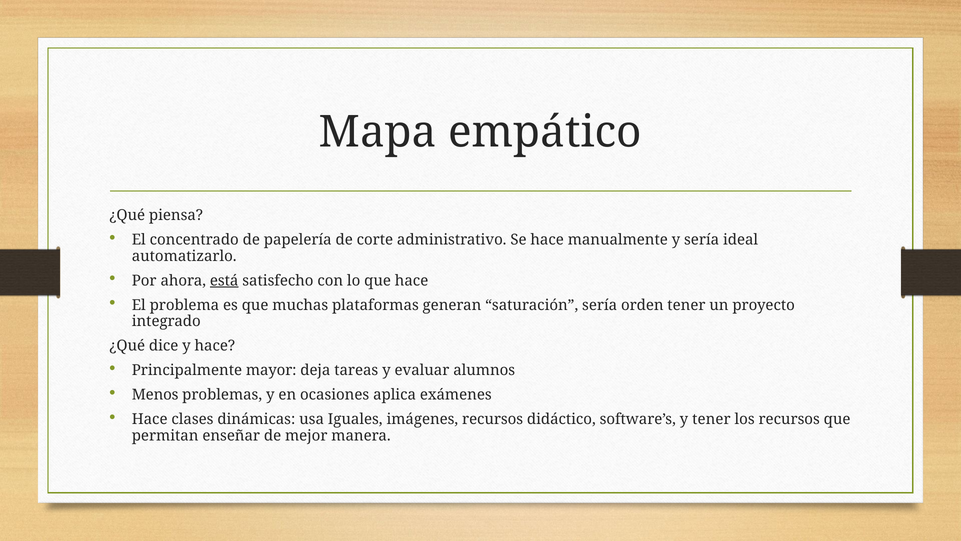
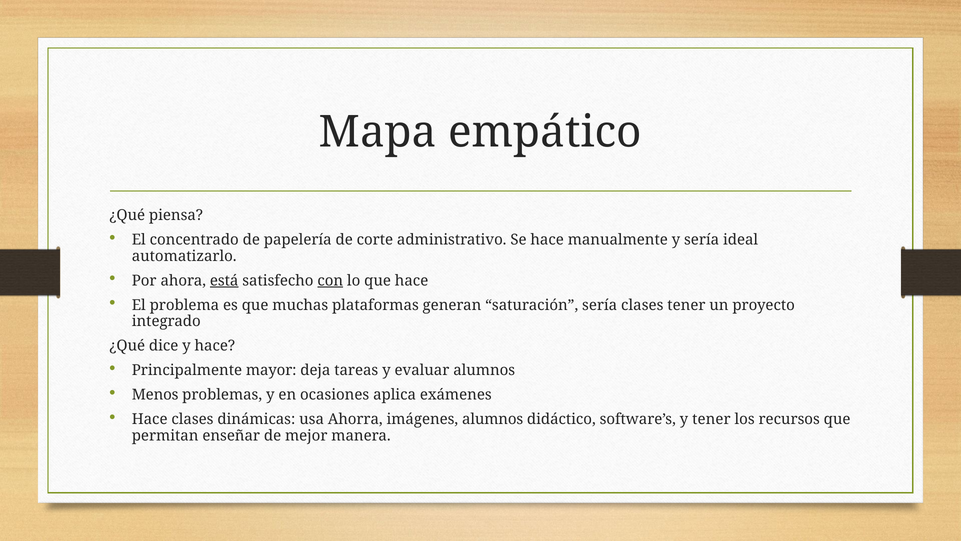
con underline: none -> present (330, 280)
sería orden: orden -> clases (642, 305)
Iguales: Iguales -> Ahorra (355, 419)
imágenes recursos: recursos -> alumnos (493, 419)
